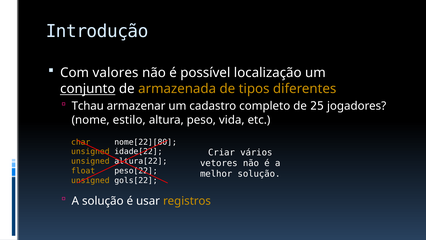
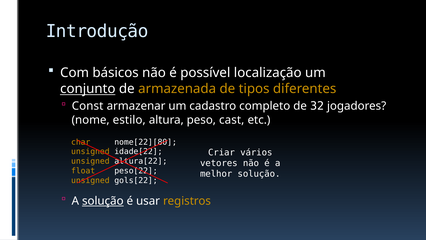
valores: valores -> básicos (116, 73)
Tchau: Tchau -> Const (88, 106)
25: 25 -> 32 (317, 106)
vida: vida -> cast (232, 120)
solução underline: none -> present (103, 201)
